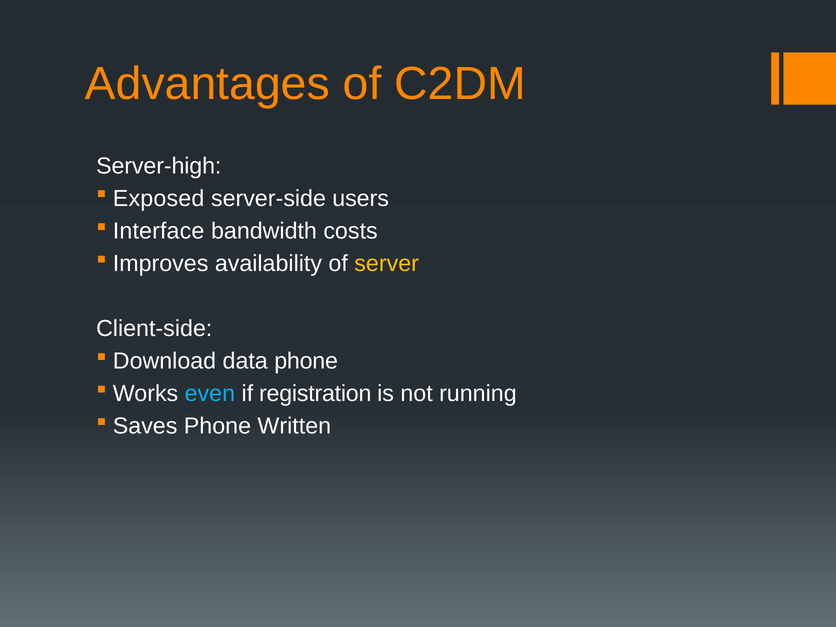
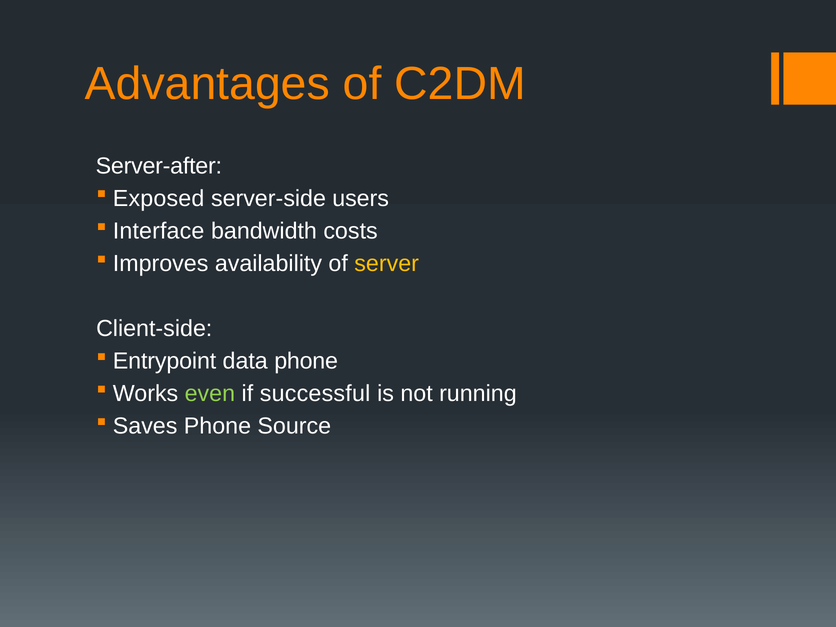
Server-high: Server-high -> Server-after (159, 166)
Download: Download -> Entrypoint (165, 361)
even colour: light blue -> light green (210, 394)
registration: registration -> successful (315, 394)
Written: Written -> Source (294, 426)
